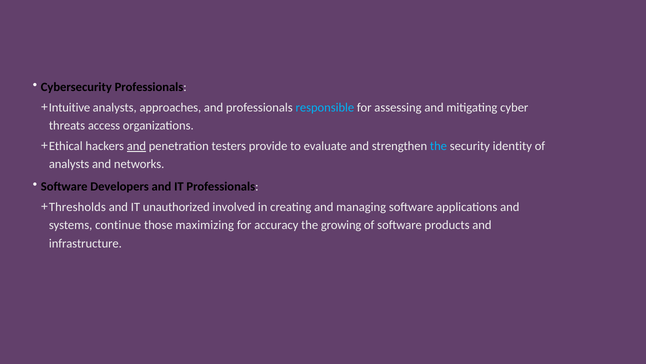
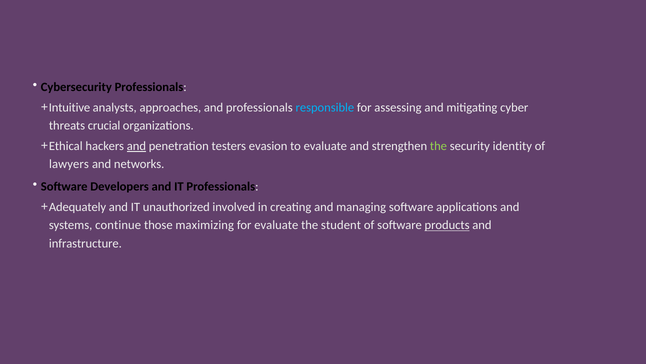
access: access -> crucial (104, 125)
provide: provide -> evasion (268, 146)
the colour: light blue -> light green (438, 146)
analysts: analysts -> lawyers (69, 164)
Thresholds: Thresholds -> Adequately (77, 207)
for accuracy: accuracy -> evaluate (276, 225)
growing: growing -> student (341, 225)
products underline: none -> present (447, 225)
